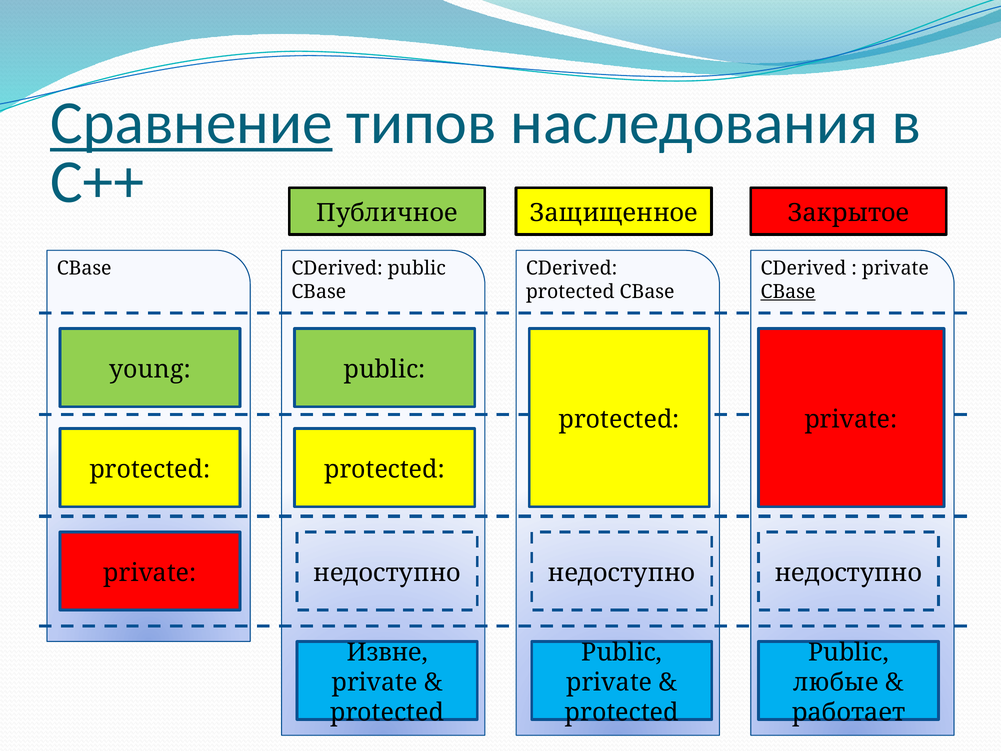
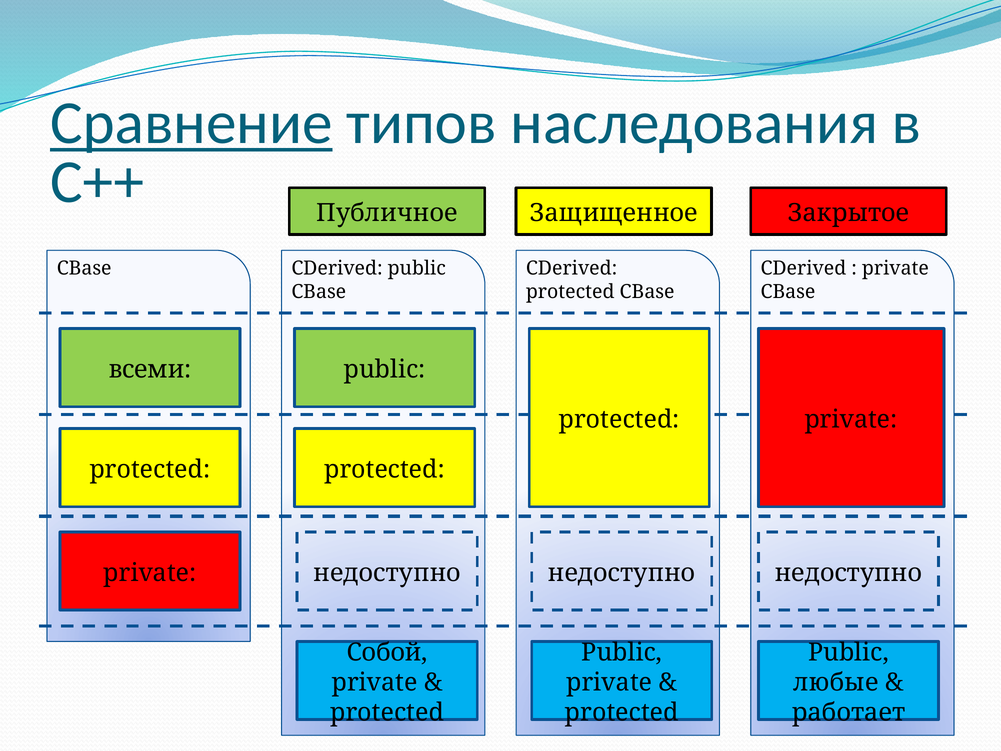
CBase underline: present -> none (788, 292)
young: young -> всеми (150, 369)
Извне: Извне -> Собой (387, 652)
